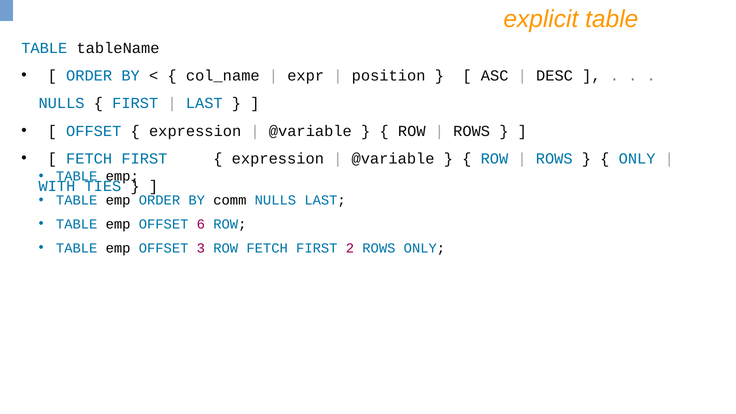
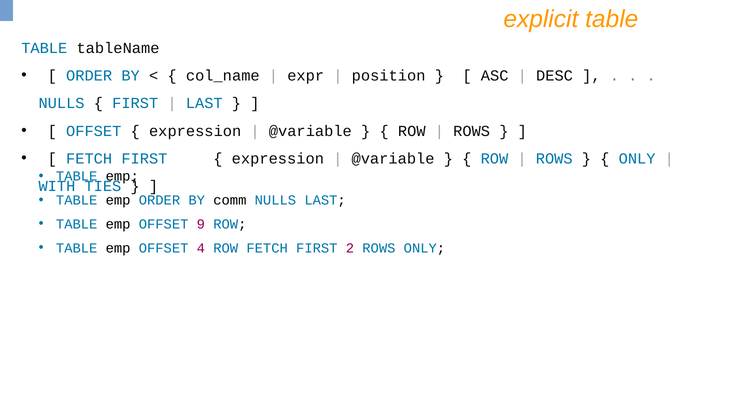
6: 6 -> 9 (201, 224)
3: 3 -> 4 (201, 248)
